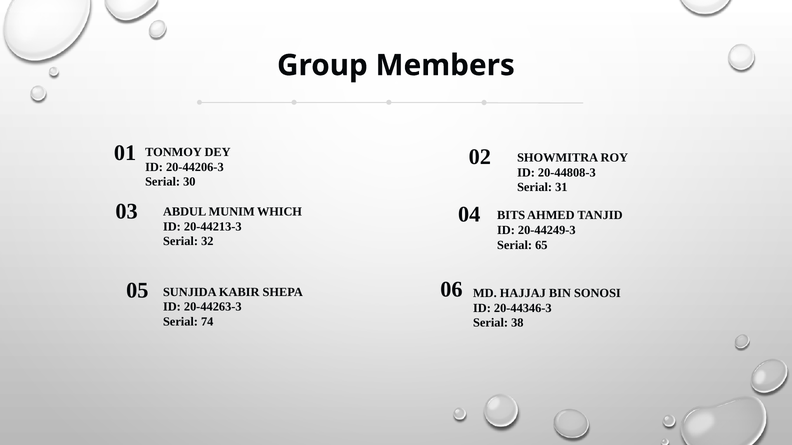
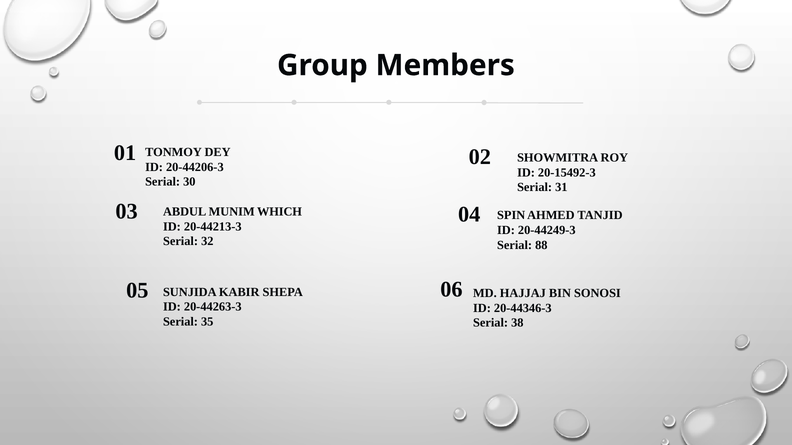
20-44808-3: 20-44808-3 -> 20-15492-3 (567, 173)
BITS: BITS -> SPIN (511, 216)
65: 65 -> 88 (541, 245)
74: 74 -> 35 (207, 322)
